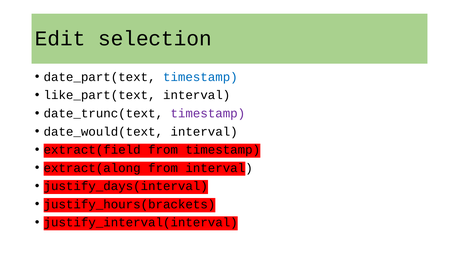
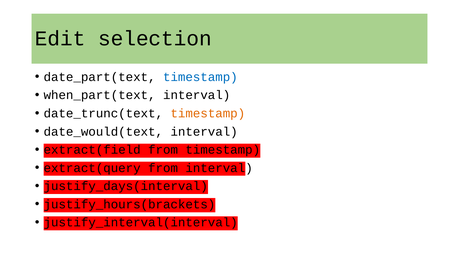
like_part(text: like_part(text -> when_part(text (100, 95)
timestamp colour: purple -> orange (208, 113)
extract(along: extract(along -> extract(query (92, 168)
